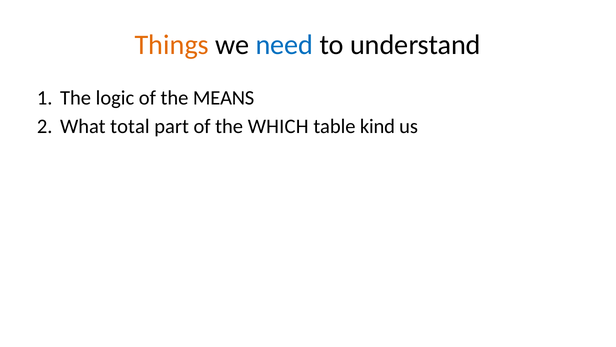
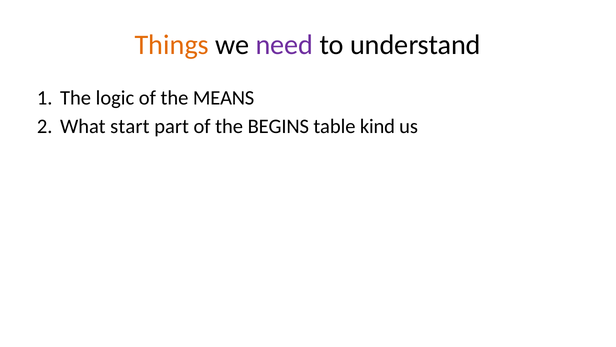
need colour: blue -> purple (284, 45)
total: total -> start (130, 126)
WHICH: WHICH -> BEGINS (278, 126)
